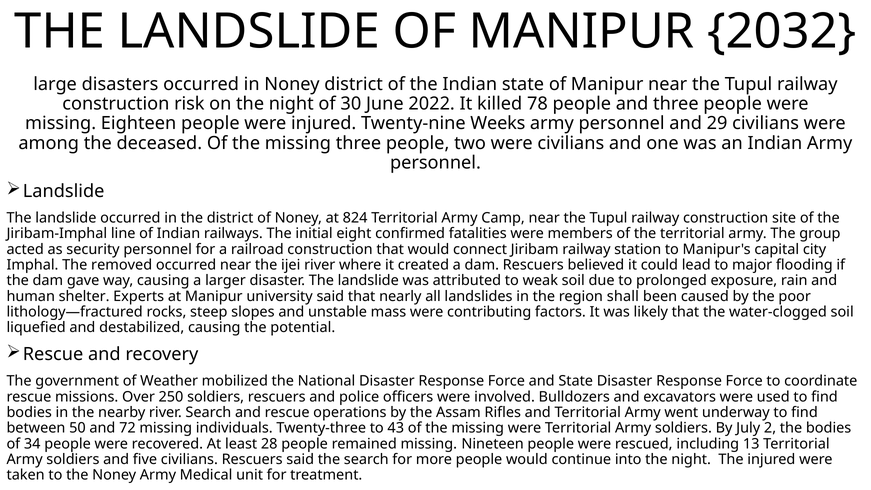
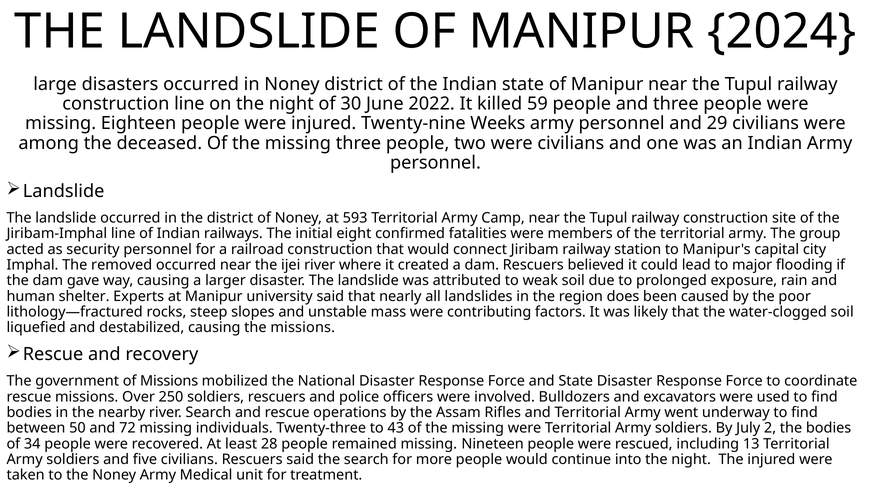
2032: 2032 -> 2024 (782, 32)
construction risk: risk -> line (189, 104)
78: 78 -> 59 (537, 104)
824: 824 -> 593 (355, 218)
shall: shall -> does (623, 296)
the potential: potential -> missions (303, 328)
of Weather: Weather -> Missions (169, 381)
